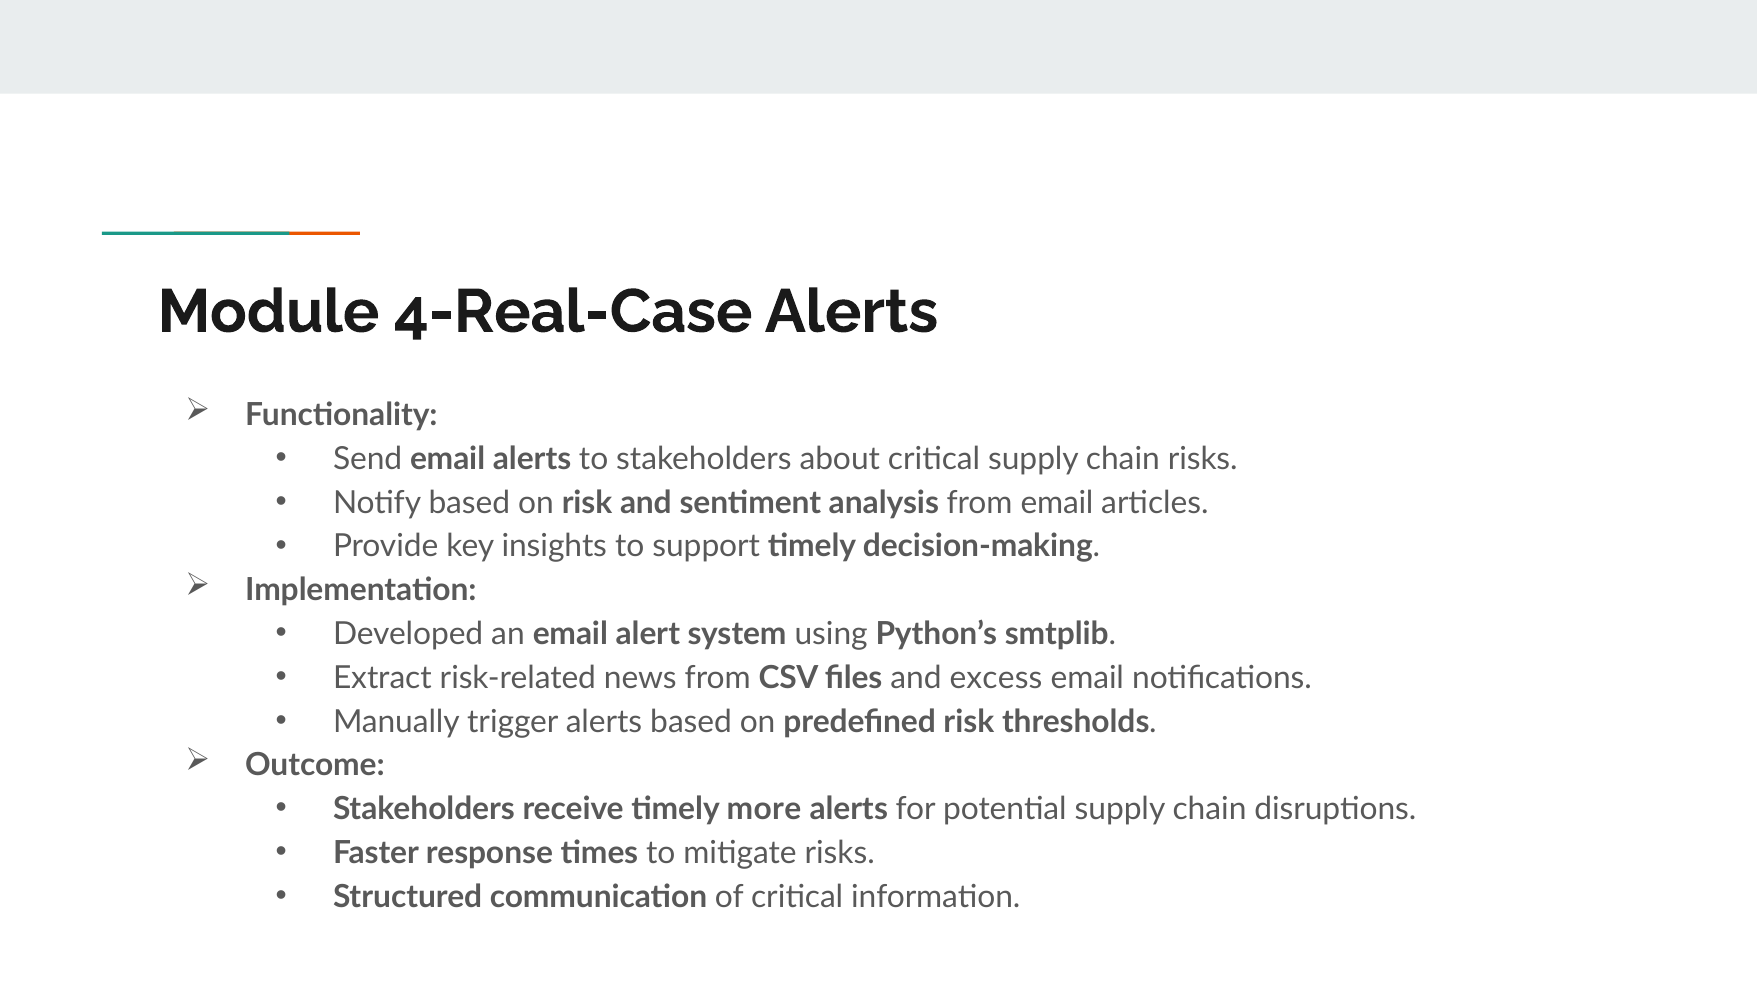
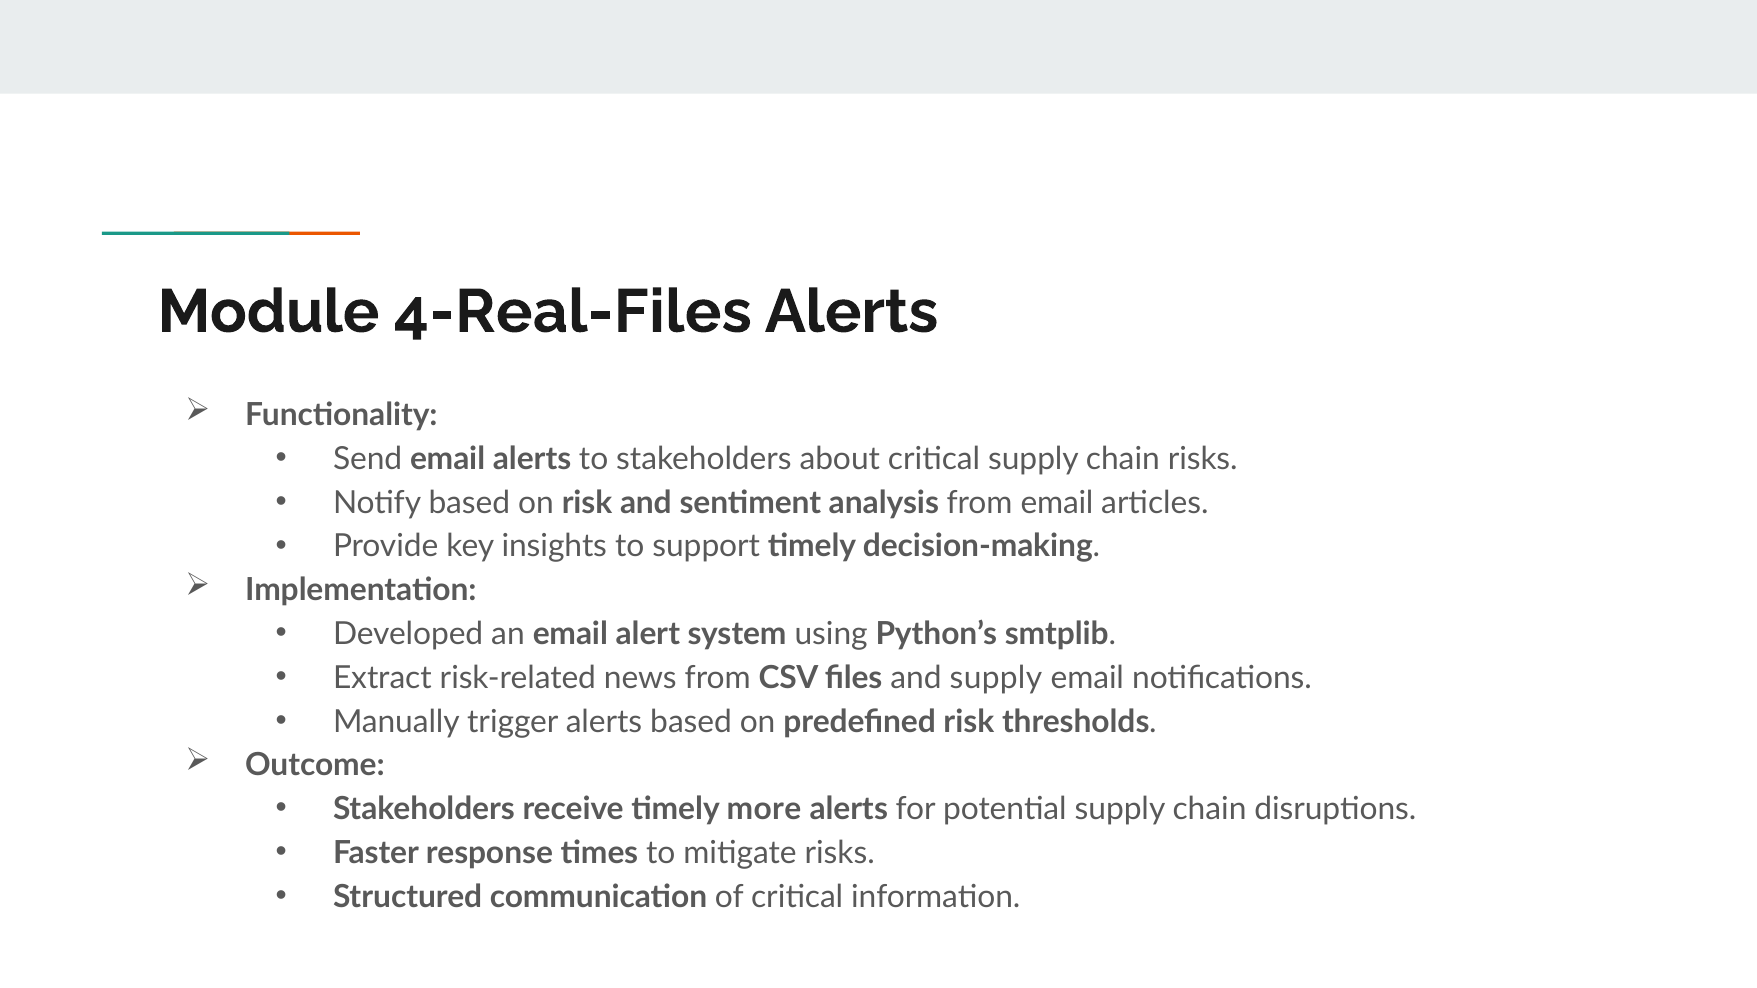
4-Real-Case: 4-Real-Case -> 4-Real-Files (573, 312)
and excess: excess -> supply (996, 678)
